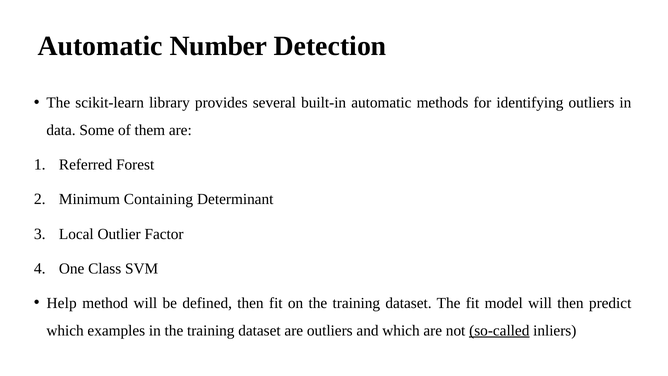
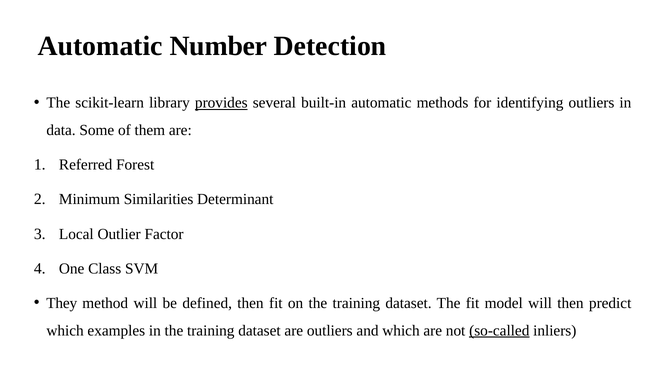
provides underline: none -> present (221, 103)
Containing: Containing -> Similarities (159, 199)
Help: Help -> They (62, 303)
